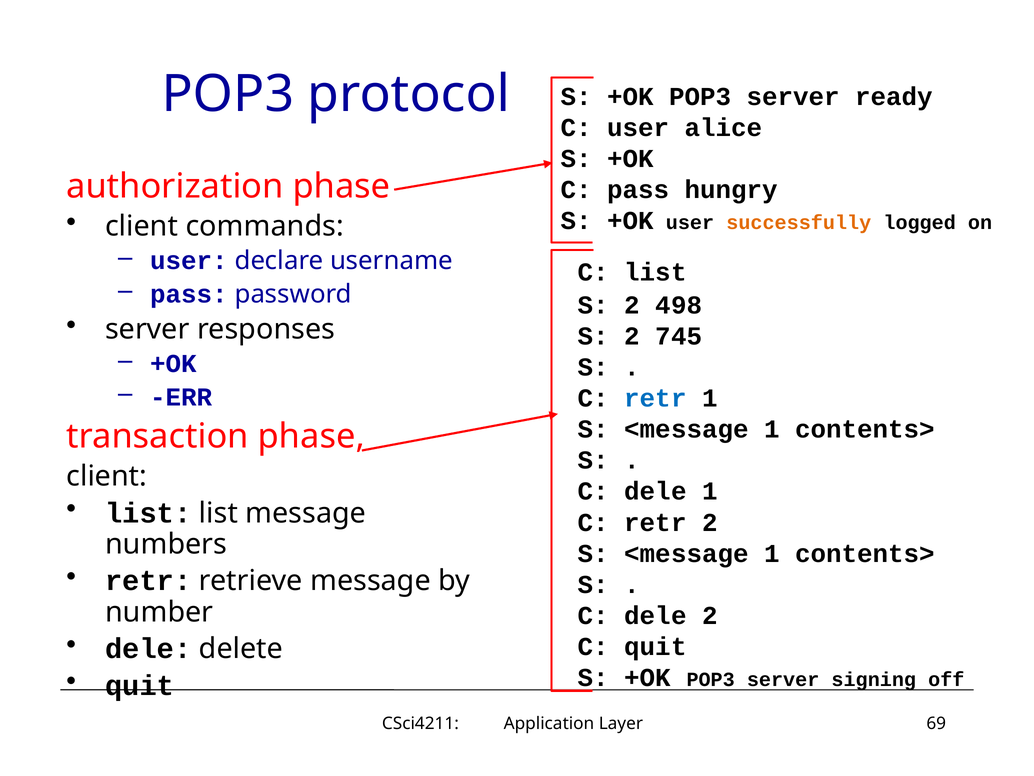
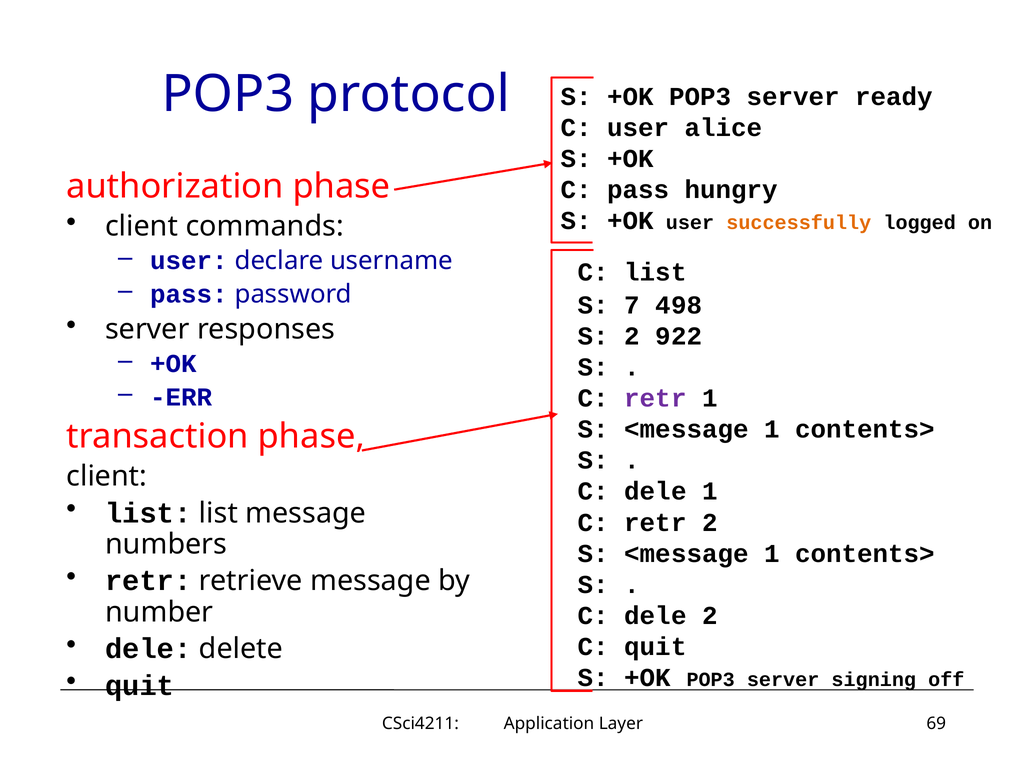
2: 2 -> 7 (632, 305)
745: 745 -> 922 (679, 336)
retr colour: blue -> purple (655, 398)
